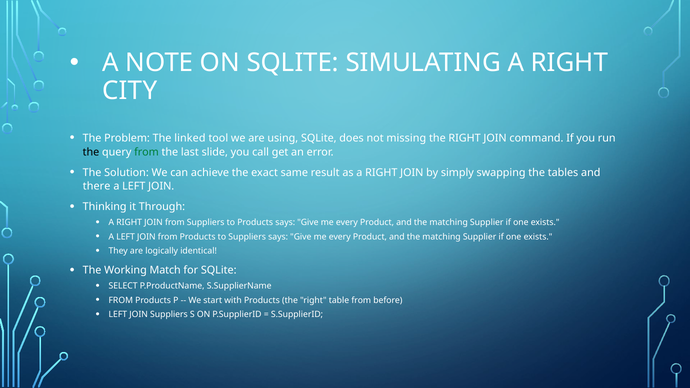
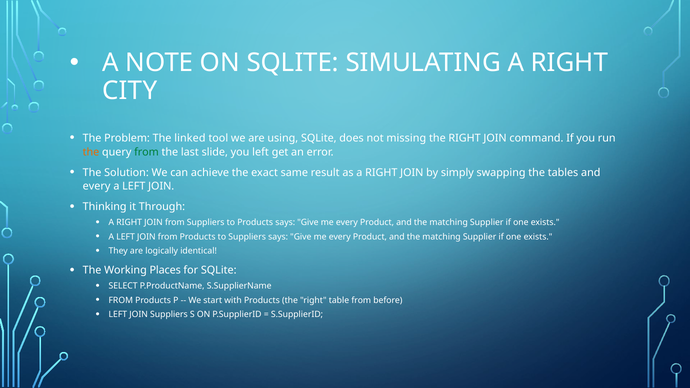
the colour: black -> orange (91, 152)
you call: call -> left (261, 152)
there: there -> every (97, 186)
Match: Match -> Places (165, 270)
